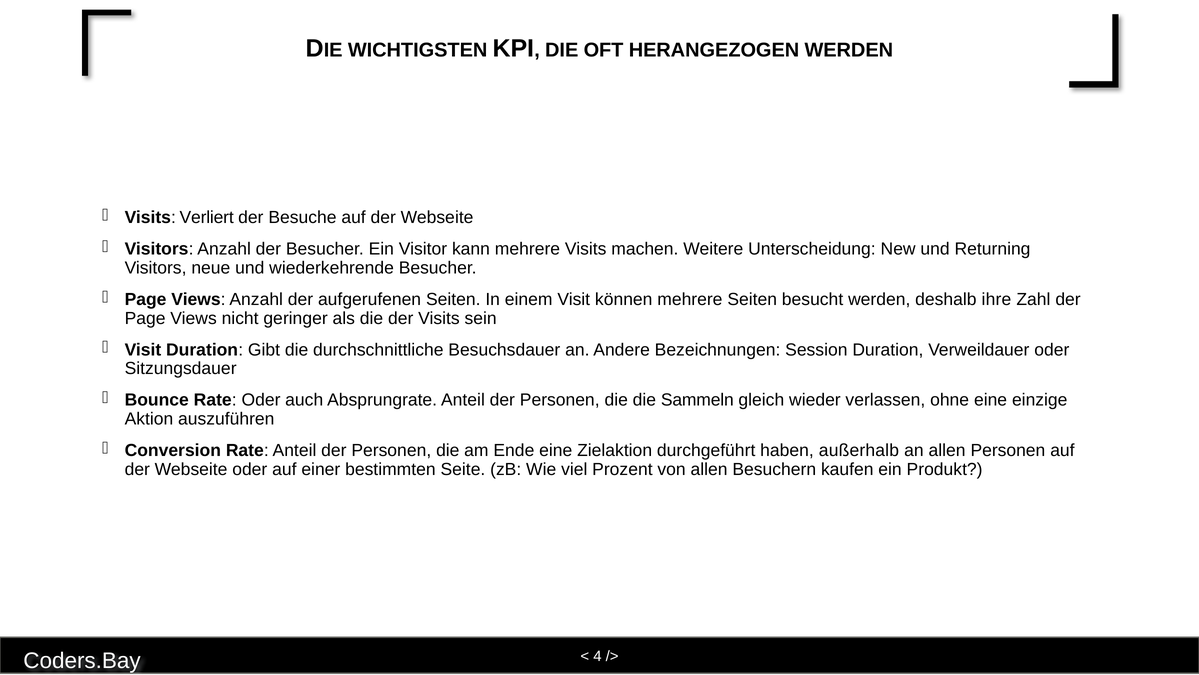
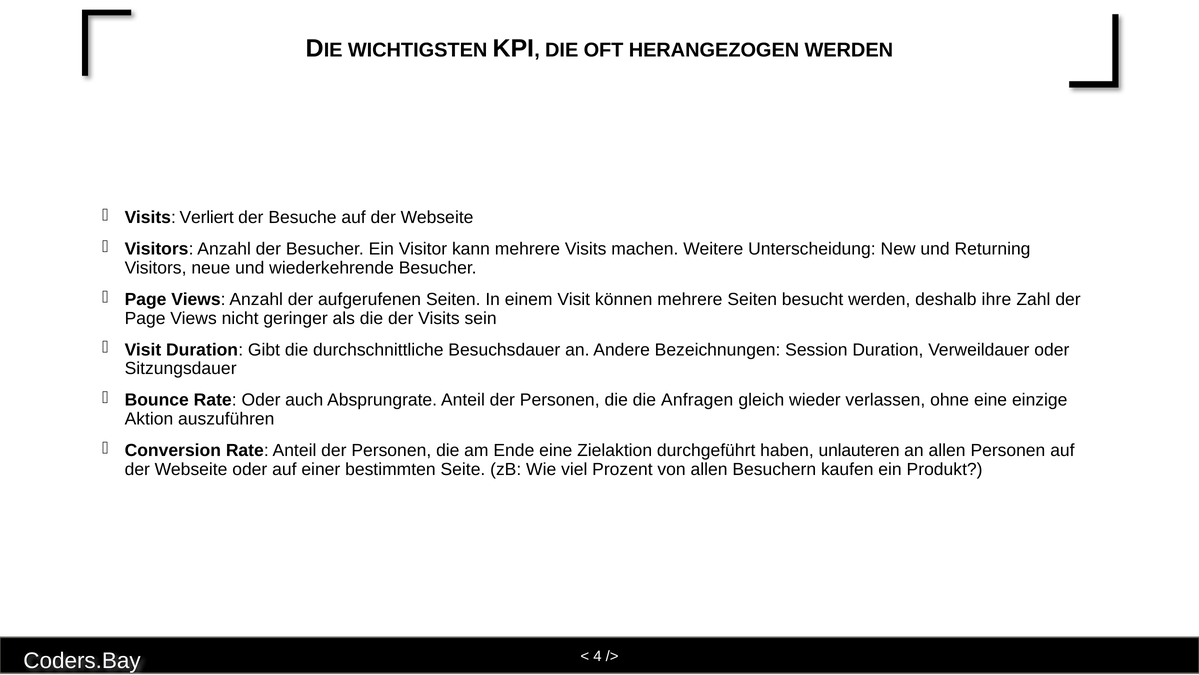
Sammeln: Sammeln -> Anfragen (697, 400)
außerhalb: außerhalb -> unlauteren (859, 450)
